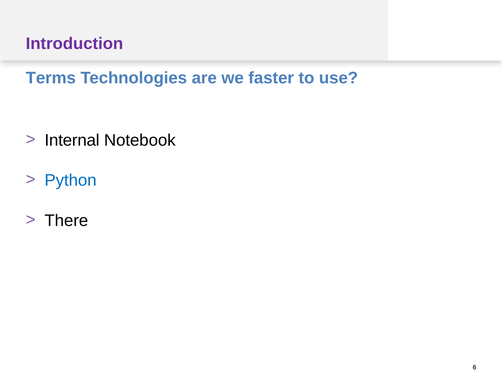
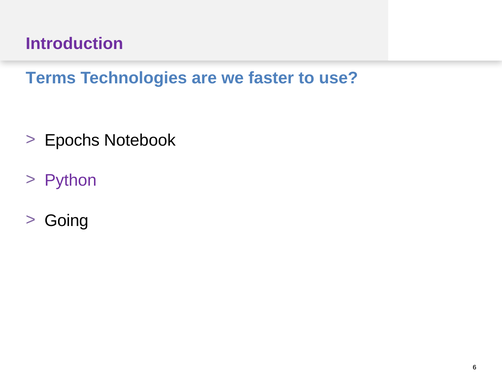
Internal: Internal -> Epochs (72, 140)
Python colour: blue -> purple (71, 181)
There: There -> Going (66, 221)
